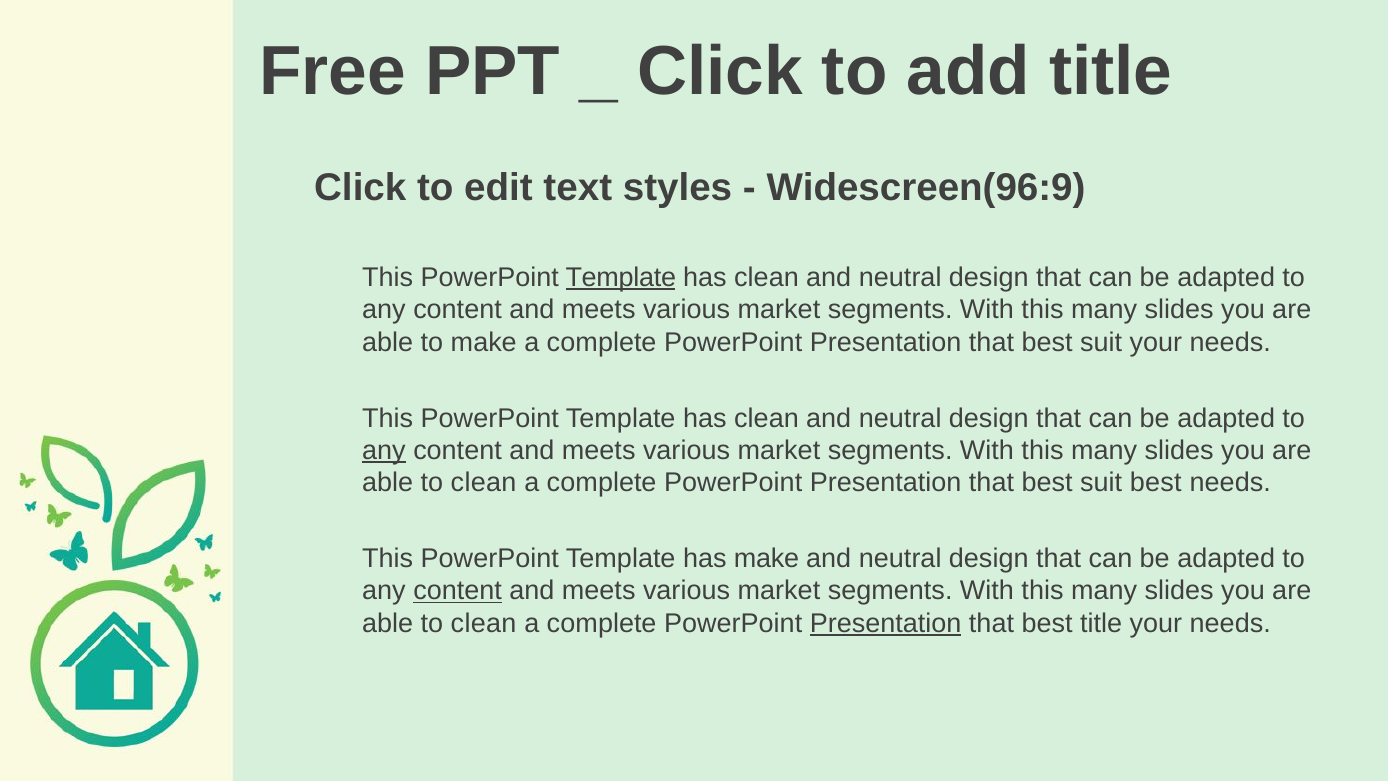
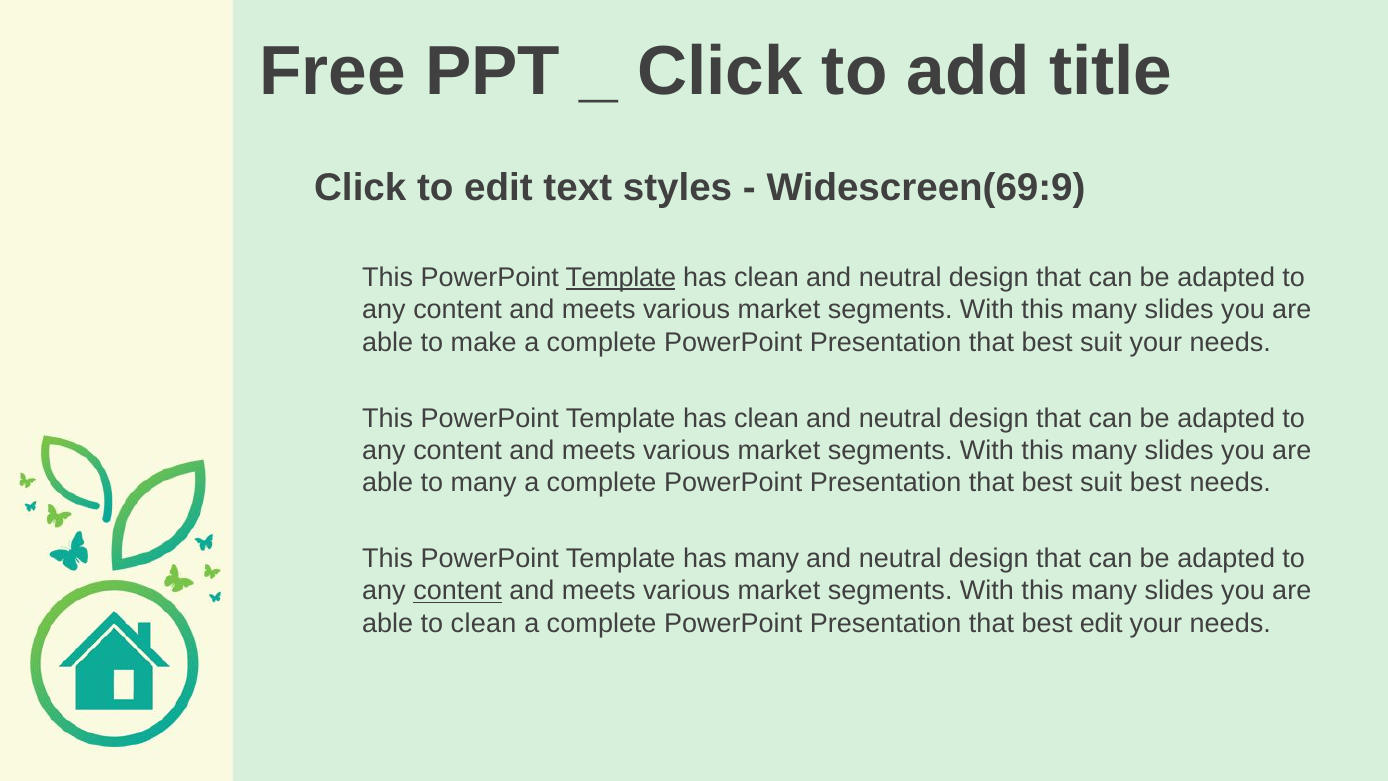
Widescreen(96:9: Widescreen(96:9 -> Widescreen(69:9 (926, 188)
any underline: present -> none (384, 450)
clean: clean -> many (484, 483)
has make: make -> many (767, 558)
Presentation underline: present -> none (886, 623)
best title: title -> edit (1101, 623)
